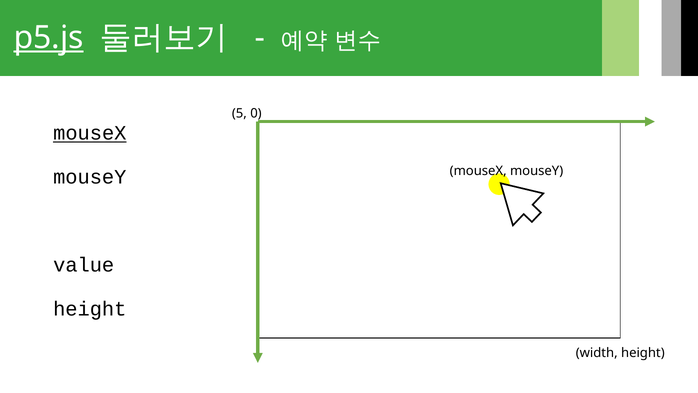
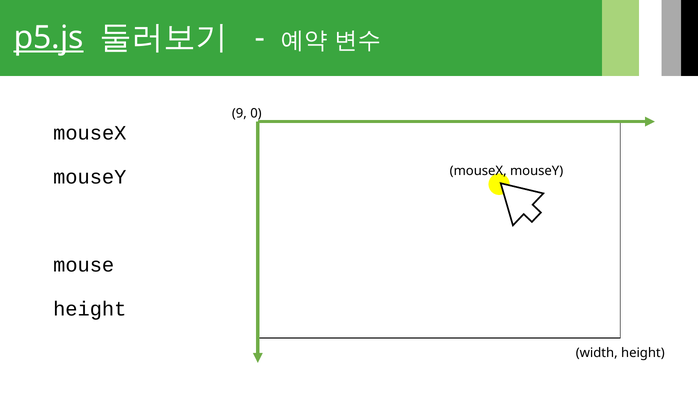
5: 5 -> 9 (239, 113)
mouseX underline: present -> none (90, 133)
value: value -> mouse (84, 265)
